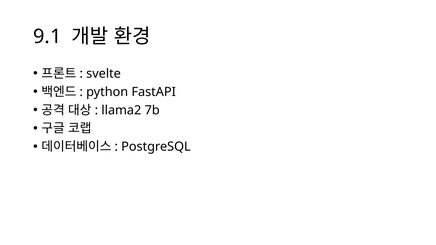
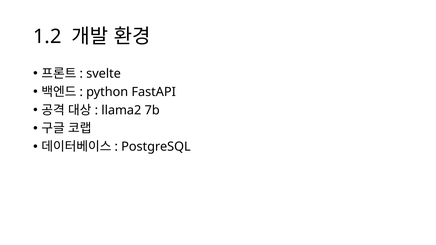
9.1: 9.1 -> 1.2 (47, 37)
